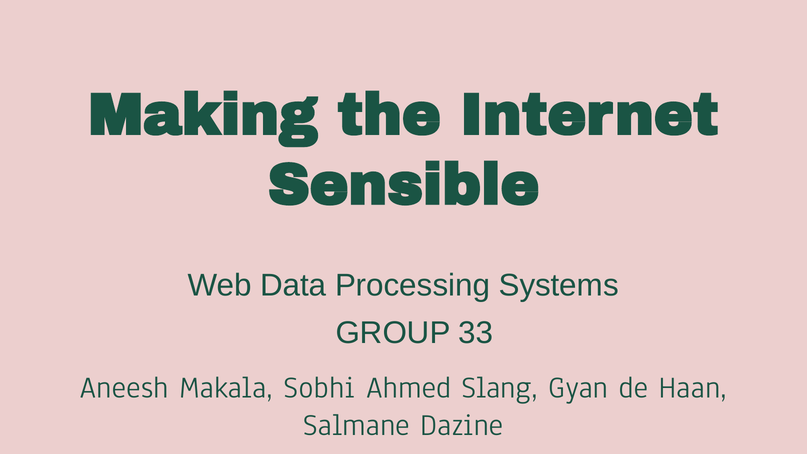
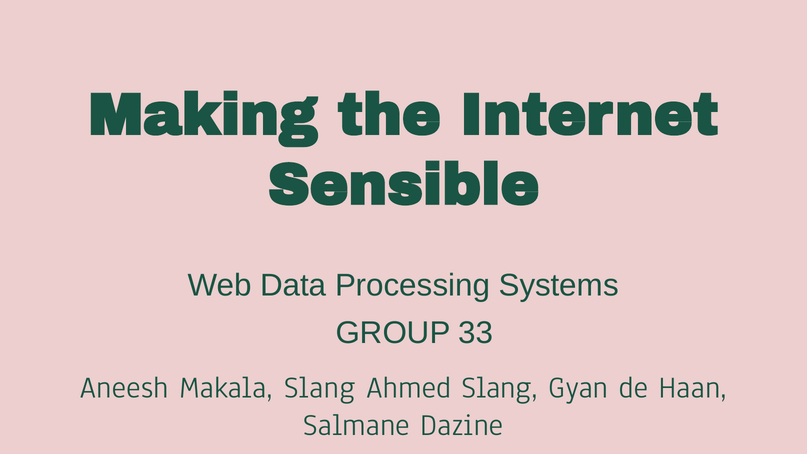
Makala Sobhi: Sobhi -> Slang (320, 387)
